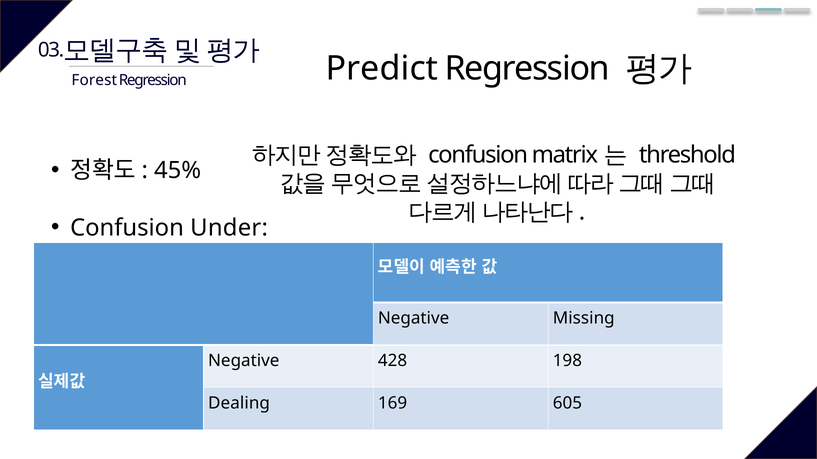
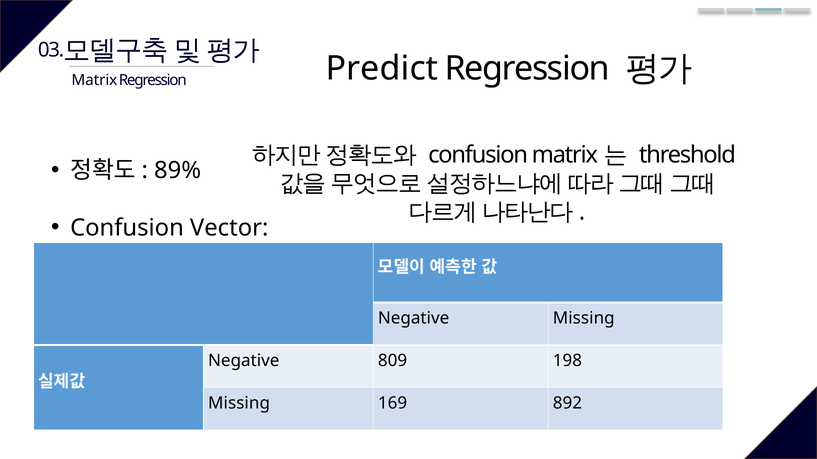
Forest: Forest -> Matrix (94, 80)
45%: 45% -> 89% (178, 171)
Under: Under -> Vector (229, 228)
428: 428 -> 809 (393, 361)
Dealing: Dealing -> Missing (239, 403)
605: 605 -> 892 (567, 403)
